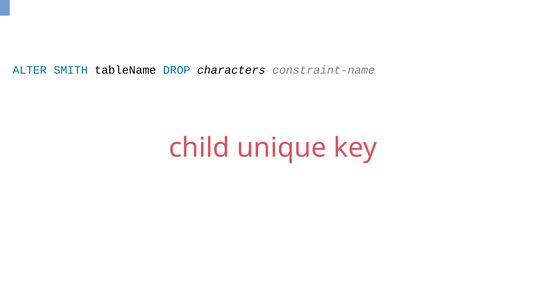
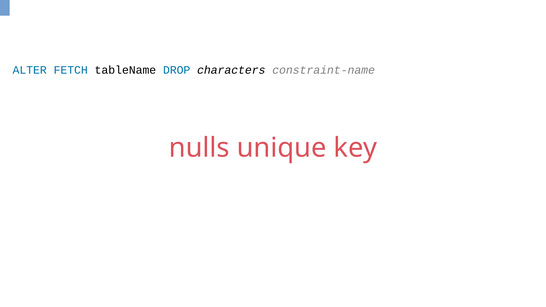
SMITH: SMITH -> FETCH (71, 70)
child: child -> nulls (199, 148)
